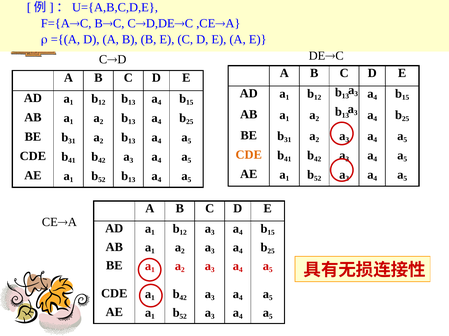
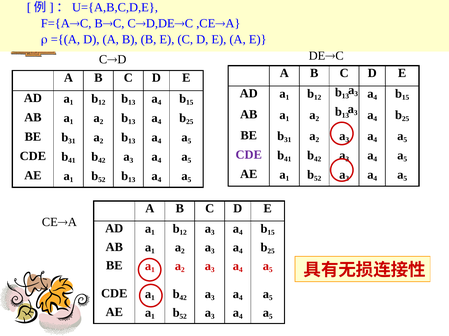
CDE colour: orange -> purple (249, 155)
